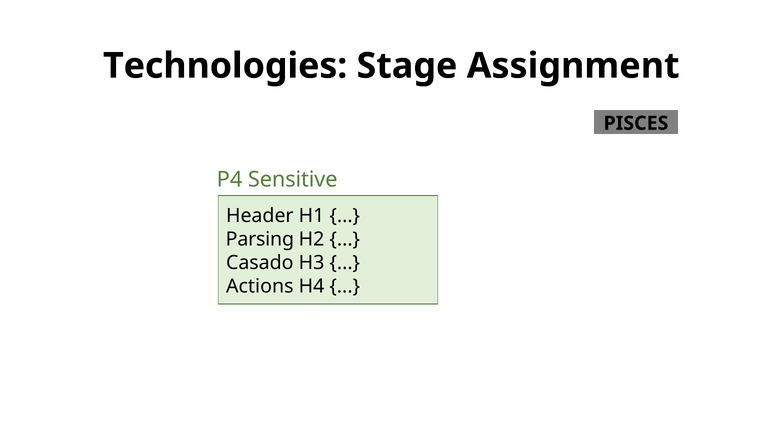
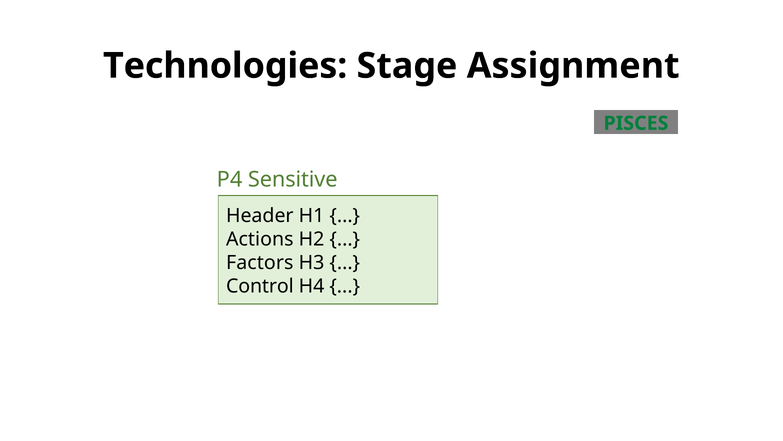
PISCES colour: black -> green (636, 123)
Parsing: Parsing -> Actions (260, 239)
Casado: Casado -> Factors (260, 262)
Actions: Actions -> Control (260, 286)
